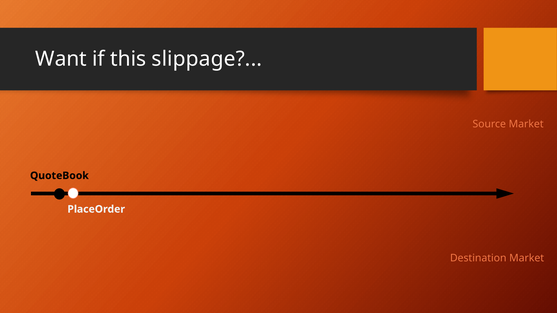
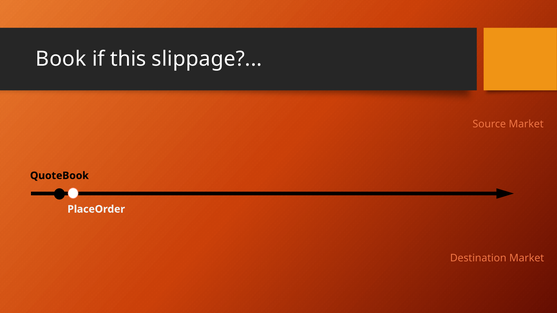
Want: Want -> Book (61, 59)
